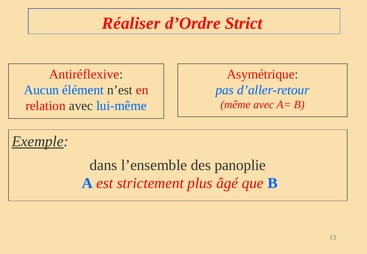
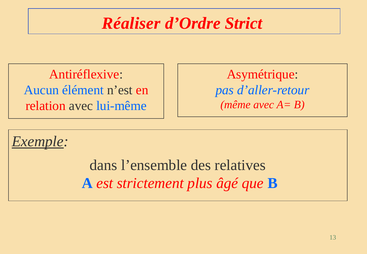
panoplie: panoplie -> relatives (240, 165)
